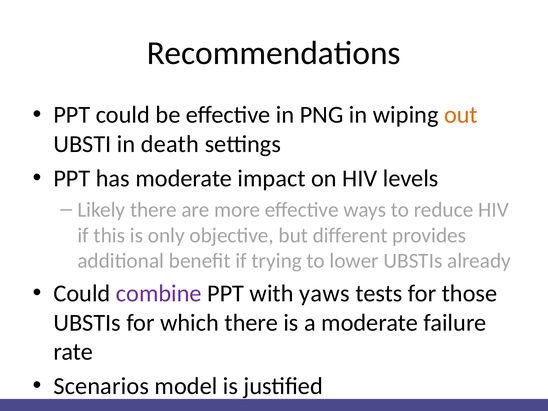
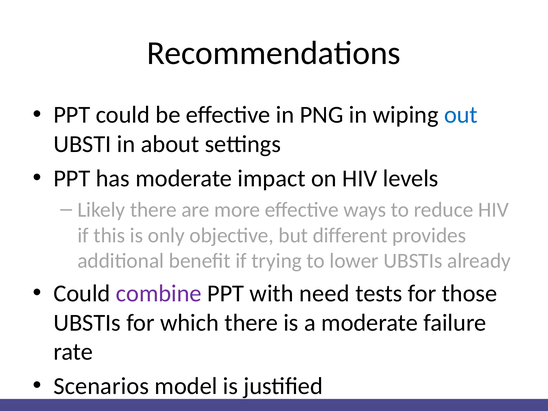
out colour: orange -> blue (461, 115)
death: death -> about (170, 144)
yaws: yaws -> need (324, 293)
